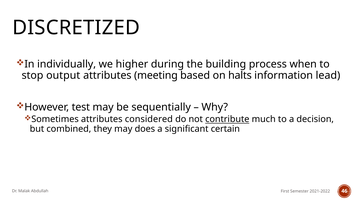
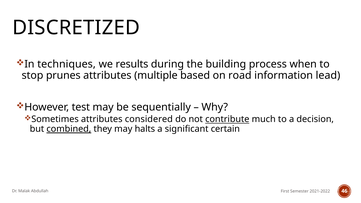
individually: individually -> techniques (67, 64)
higher: higher -> results (132, 64)
output: output -> prunes (63, 75)
meeting: meeting -> multiple (156, 75)
halts: halts -> road (240, 75)
combined underline: none -> present (69, 129)
does: does -> halts (145, 129)
